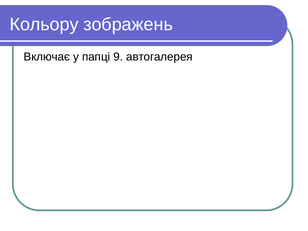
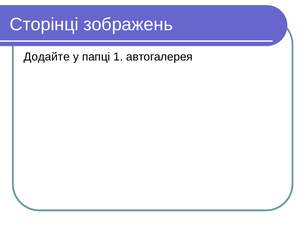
Кольору: Кольору -> Сторінці (44, 24)
Включає: Включає -> Додайте (47, 57)
9: 9 -> 1 (118, 57)
